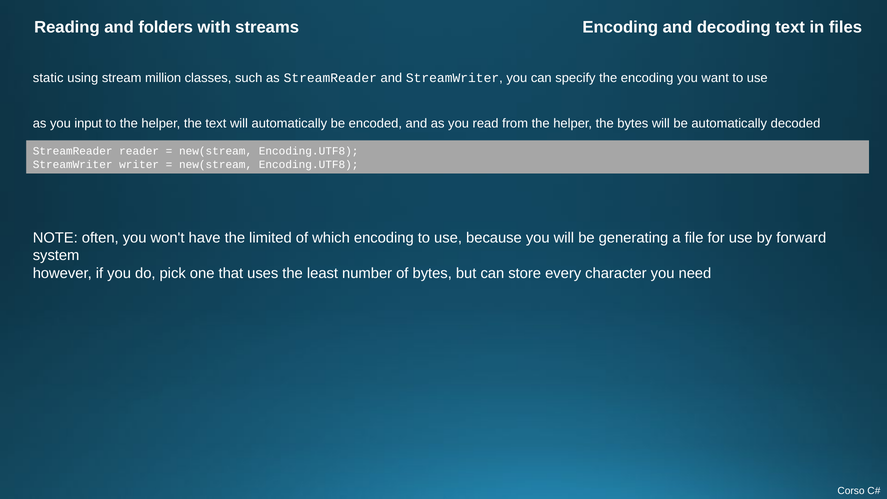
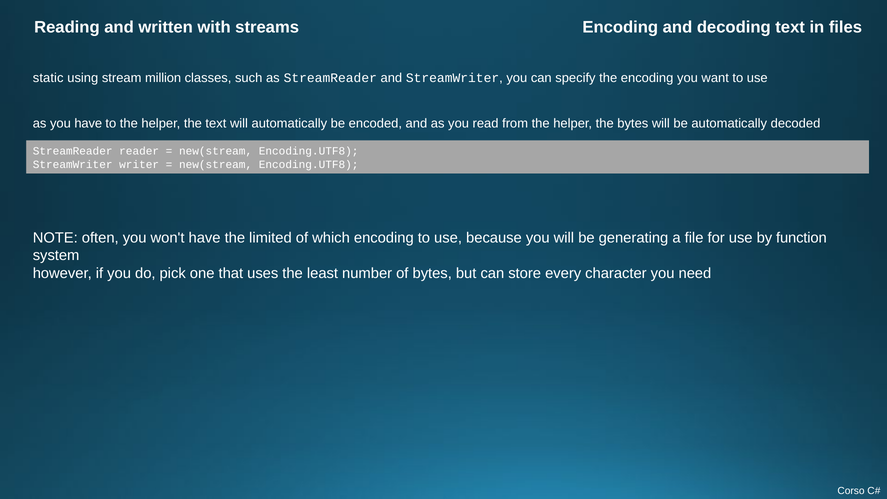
folders: folders -> written (166, 27)
you input: input -> have (88, 123)
forward: forward -> function (801, 238)
